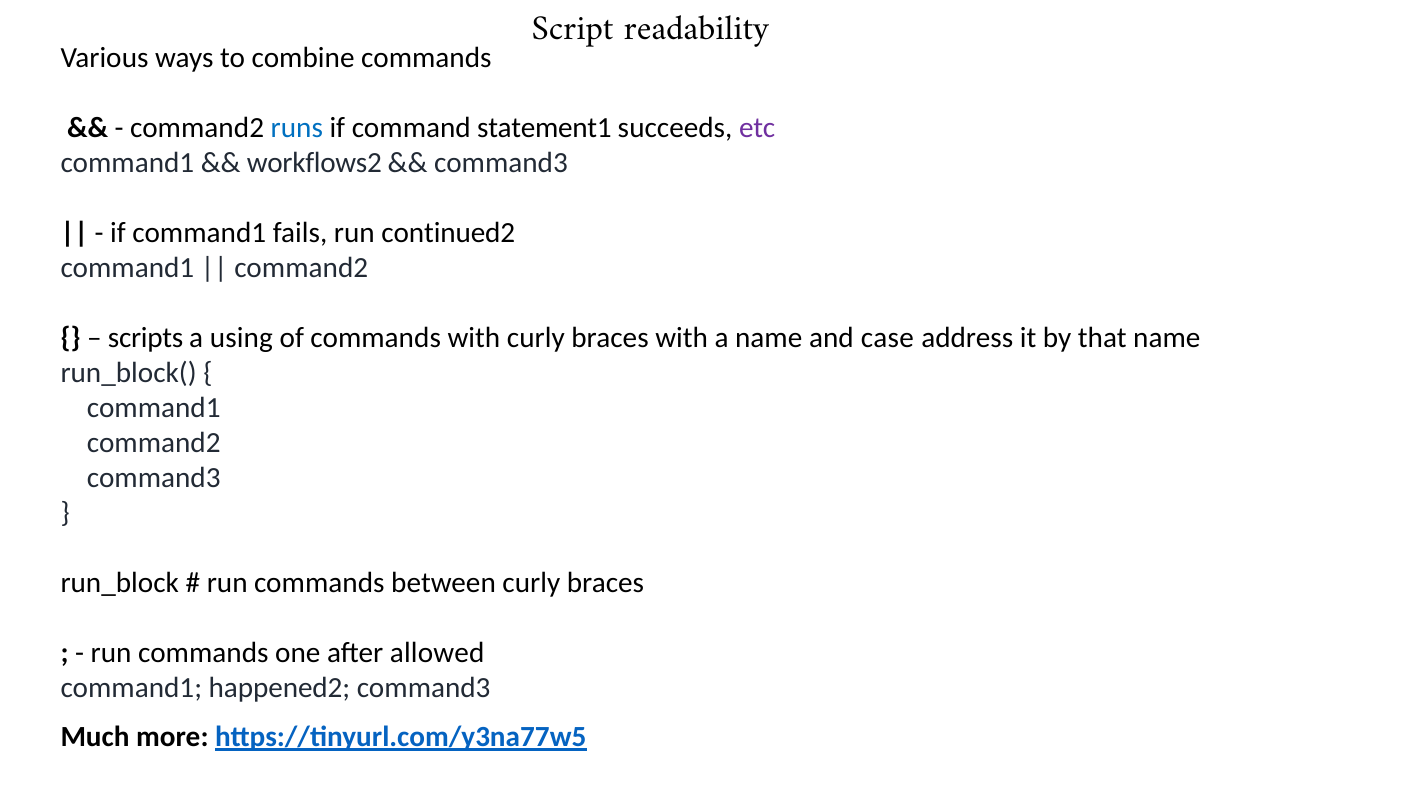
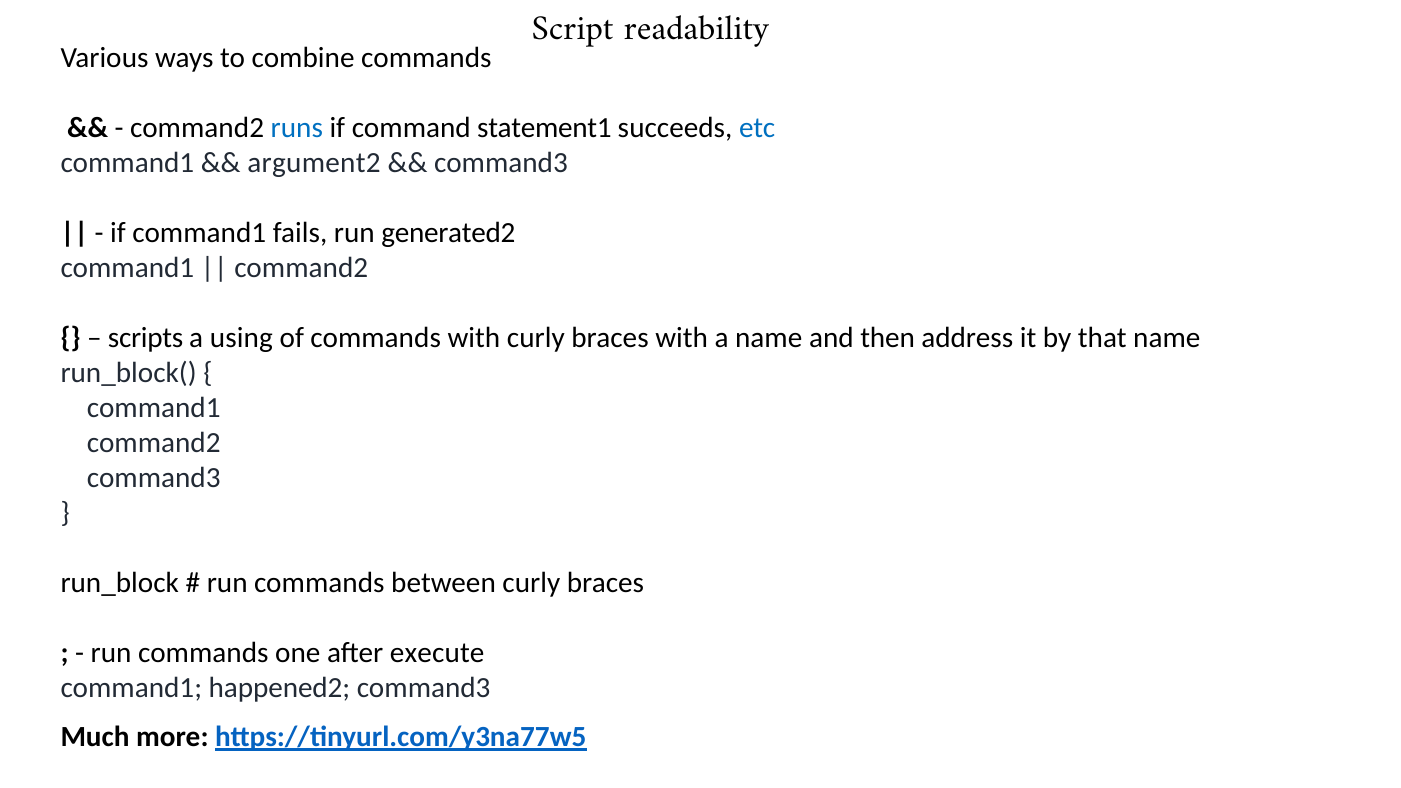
etc colour: purple -> blue (757, 127)
workflows2: workflows2 -> argument2 (314, 162)
continued2: continued2 -> generated2 (448, 233)
case: case -> then (888, 338)
allowed: allowed -> execute (437, 653)
